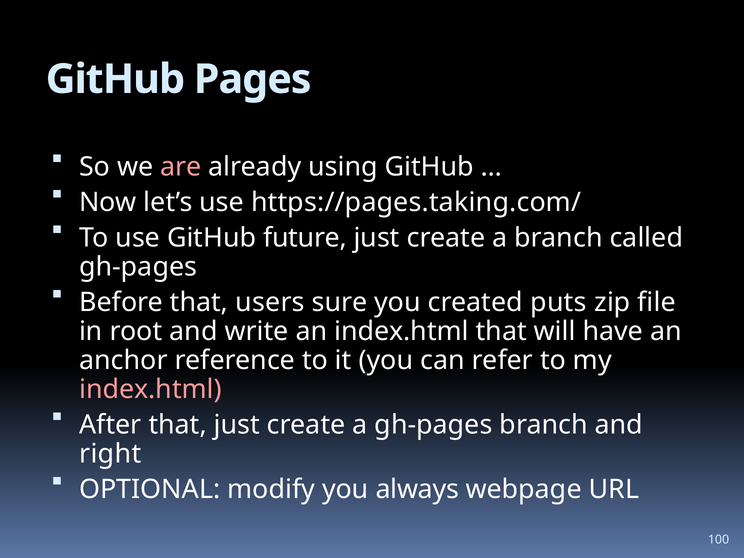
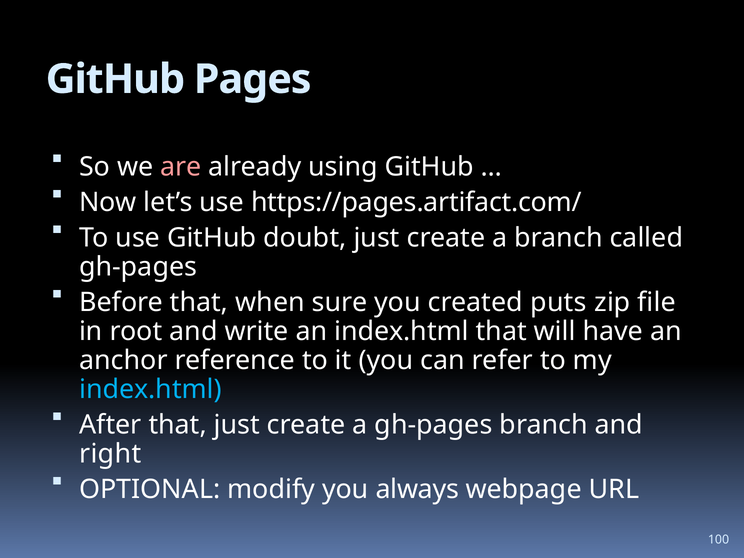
https://pages.taking.com/: https://pages.taking.com/ -> https://pages.artifact.com/ (416, 202)
future: future -> doubt (305, 238)
users: users -> when (270, 302)
index.html colour: pink -> light blue (150, 389)
